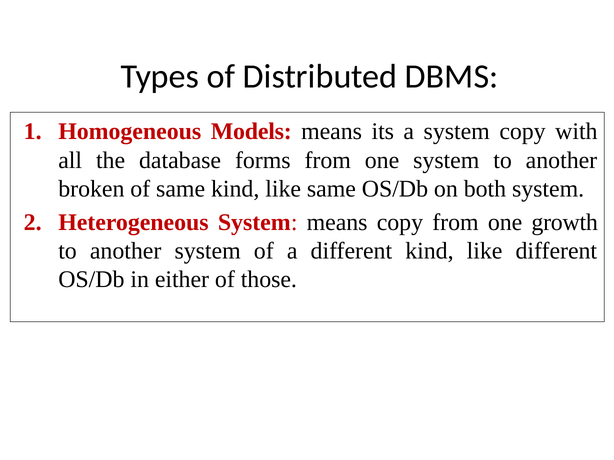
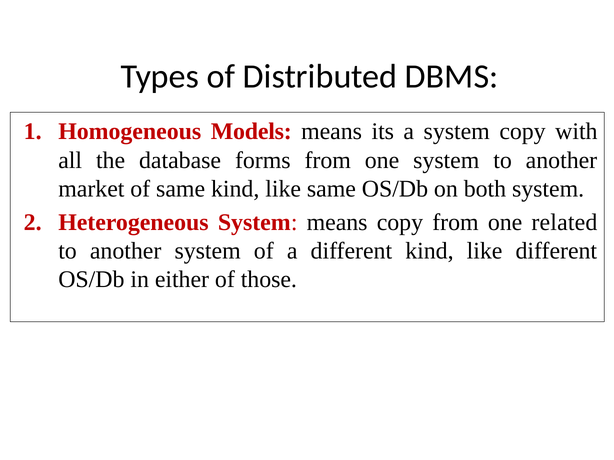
broken: broken -> market (91, 189)
growth: growth -> related (564, 222)
